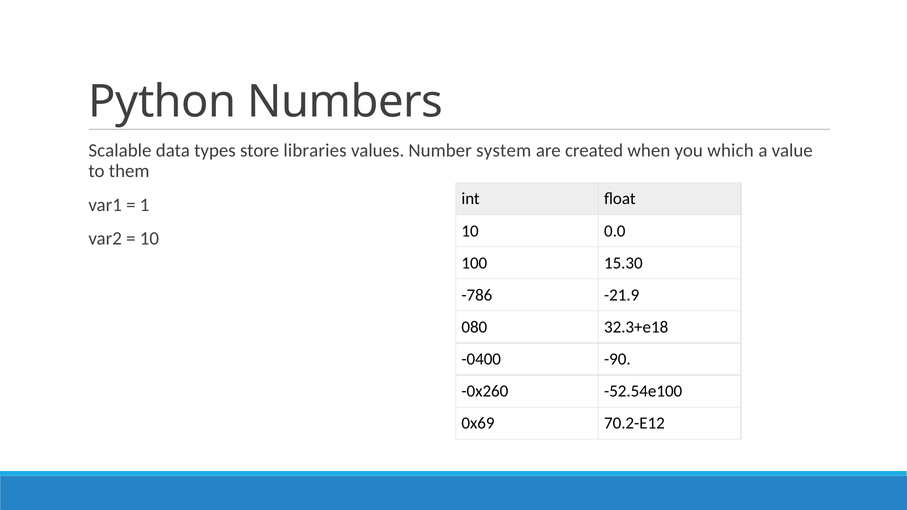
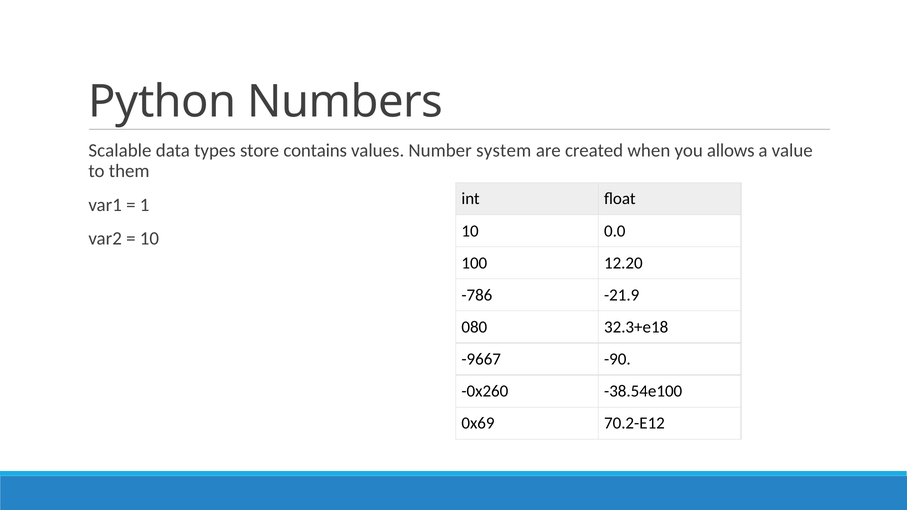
libraries: libraries -> contains (315, 151)
which: which -> allows (731, 151)
15.30: 15.30 -> 12.20 (623, 263)
-0400: -0400 -> -9667 (481, 359)
-52.54e100: -52.54e100 -> -38.54e100 (643, 391)
